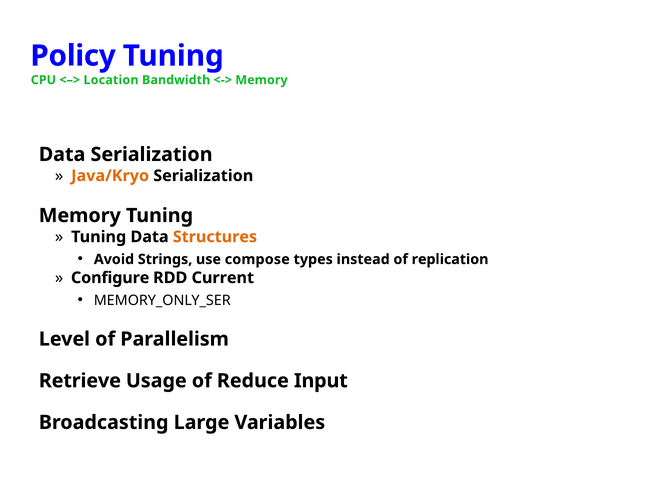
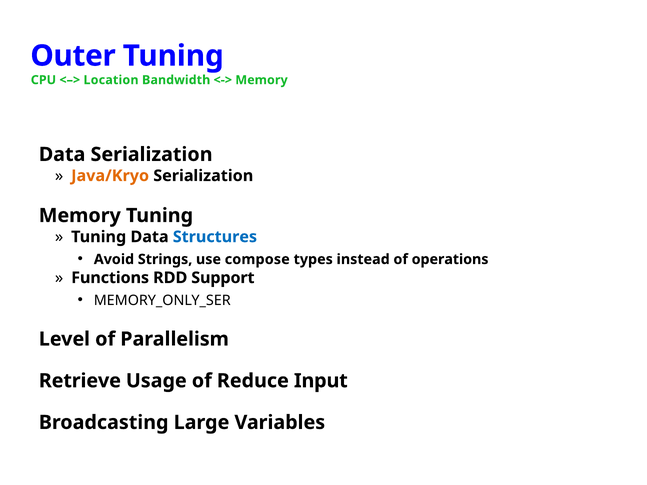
Policy: Policy -> Outer (73, 56)
Structures colour: orange -> blue (215, 237)
replication: replication -> operations (450, 259)
Configure: Configure -> Functions (110, 278)
Current: Current -> Support (223, 278)
